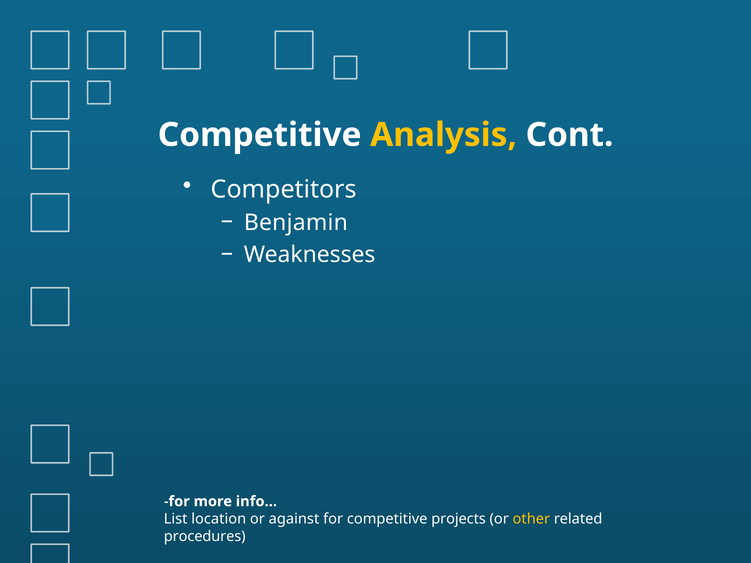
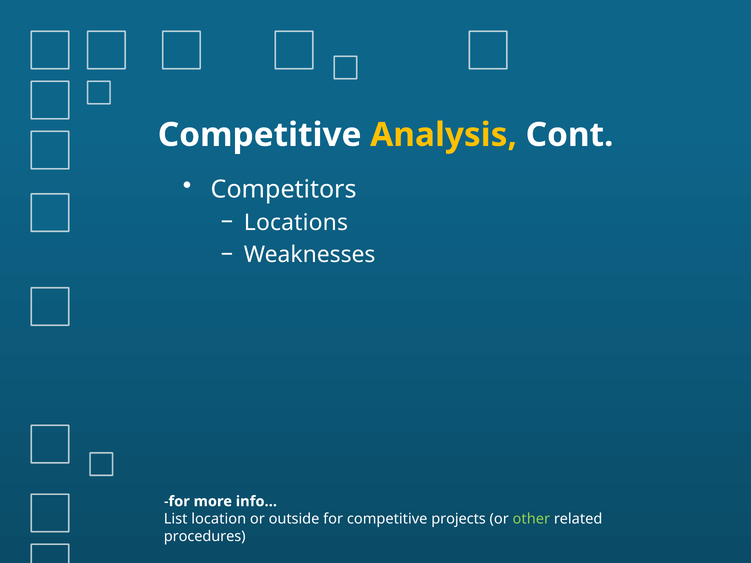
Benjamin: Benjamin -> Locations (296, 223)
against: against -> outside (294, 519)
other colour: yellow -> light green (531, 519)
